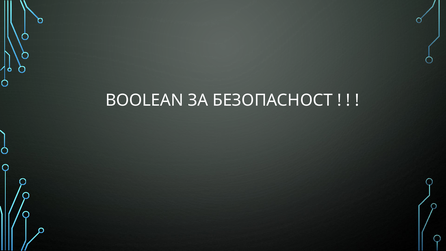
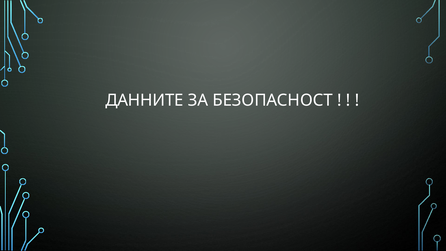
BOOLEAN: BOOLEAN -> ДАННИТЕ (144, 100)
